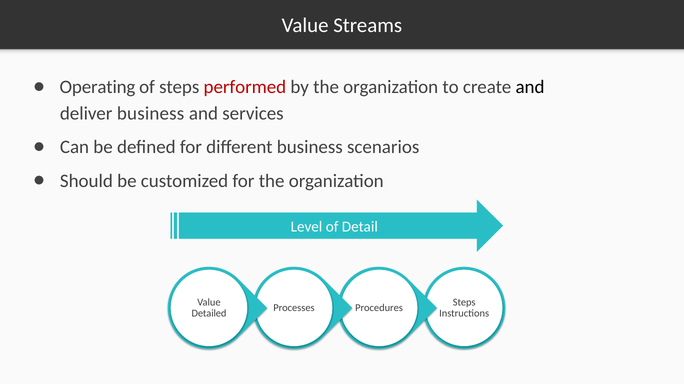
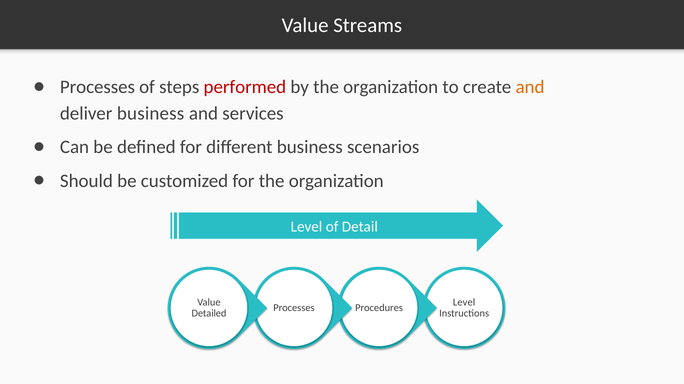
Operating: Operating -> Processes (97, 87)
and colour: black -> orange (530, 87)
Steps: Steps -> Level (464, 303)
